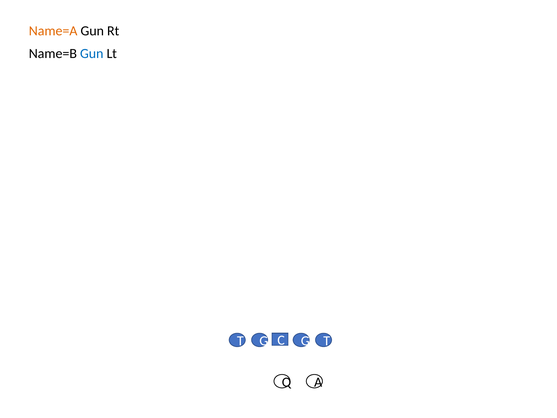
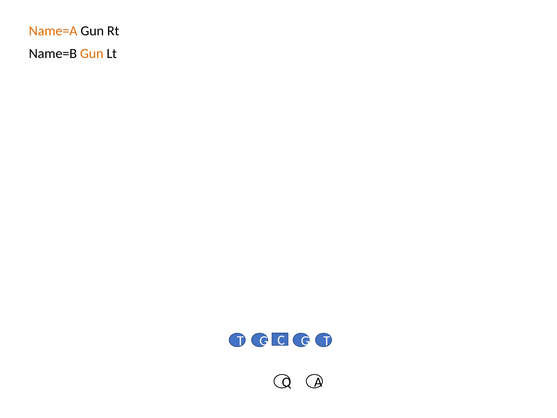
Gun colour: blue -> orange (92, 53)
